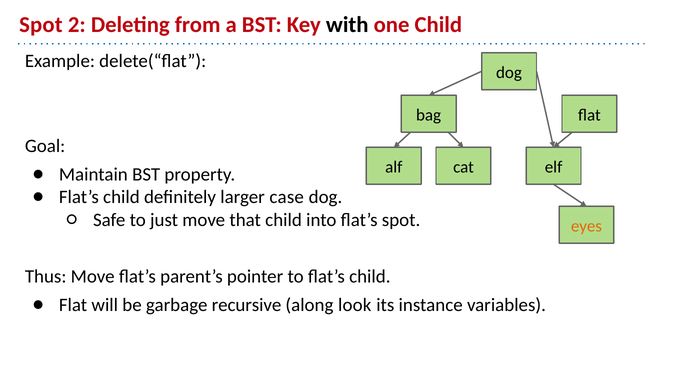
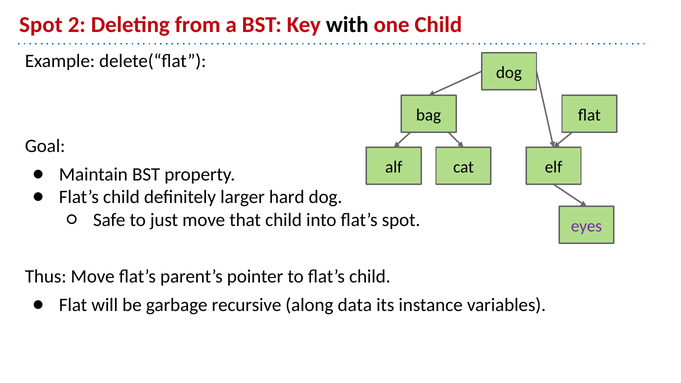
case: case -> hard (287, 197)
eyes colour: orange -> purple (587, 226)
look: look -> data (355, 305)
